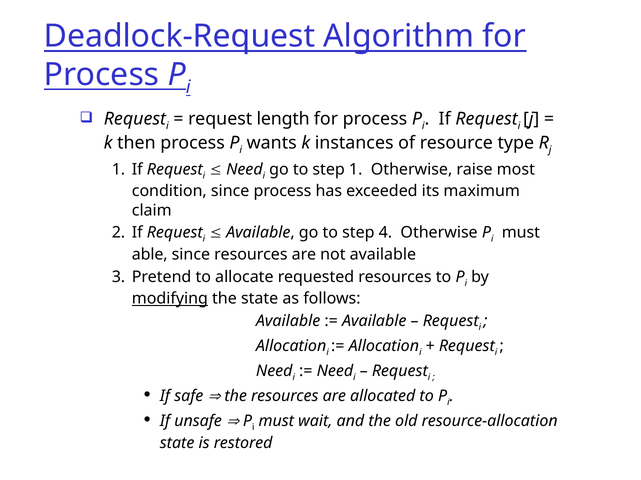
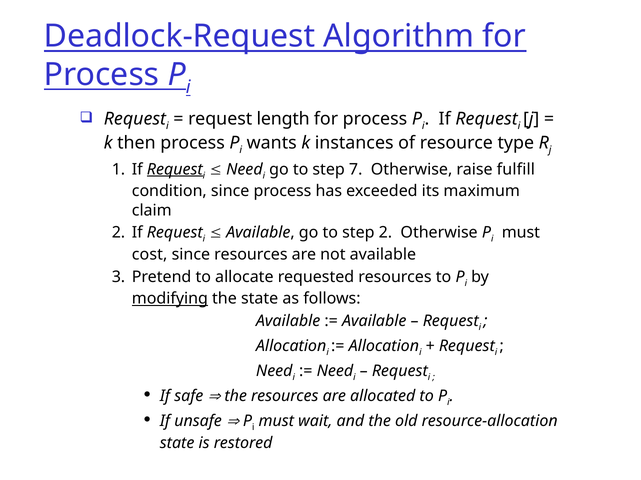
Request underline: none -> present (175, 169)
step 1: 1 -> 7 (356, 169)
most: most -> fulfill (516, 169)
step 4: 4 -> 2 (385, 233)
able: able -> cost (150, 255)
